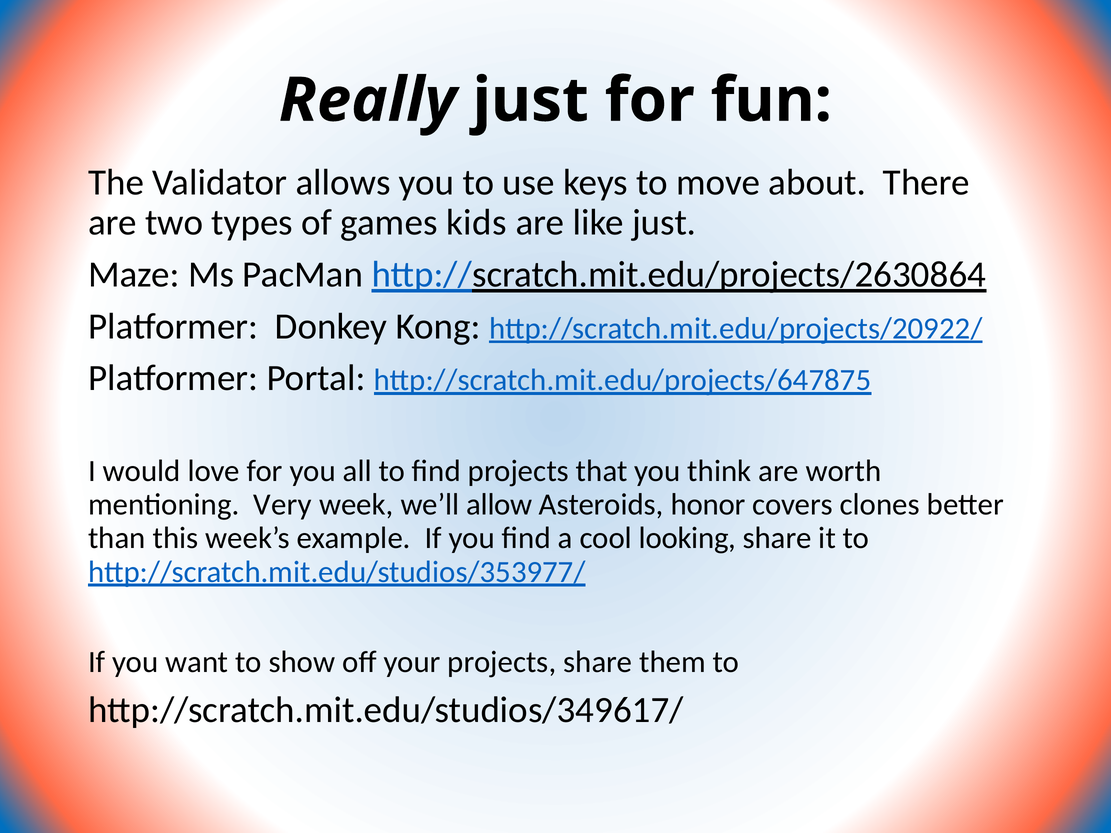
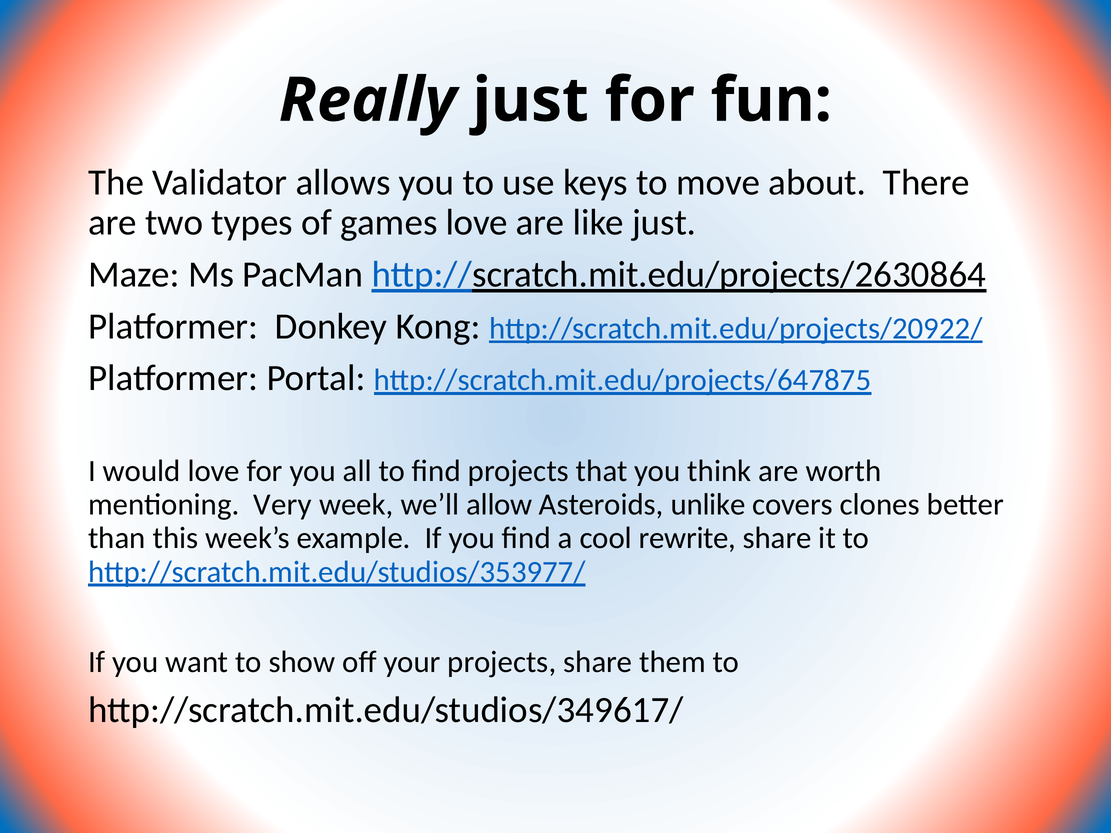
games kids: kids -> love (477, 223)
honor: honor -> unlike (708, 505)
looking: looking -> rewrite (687, 538)
